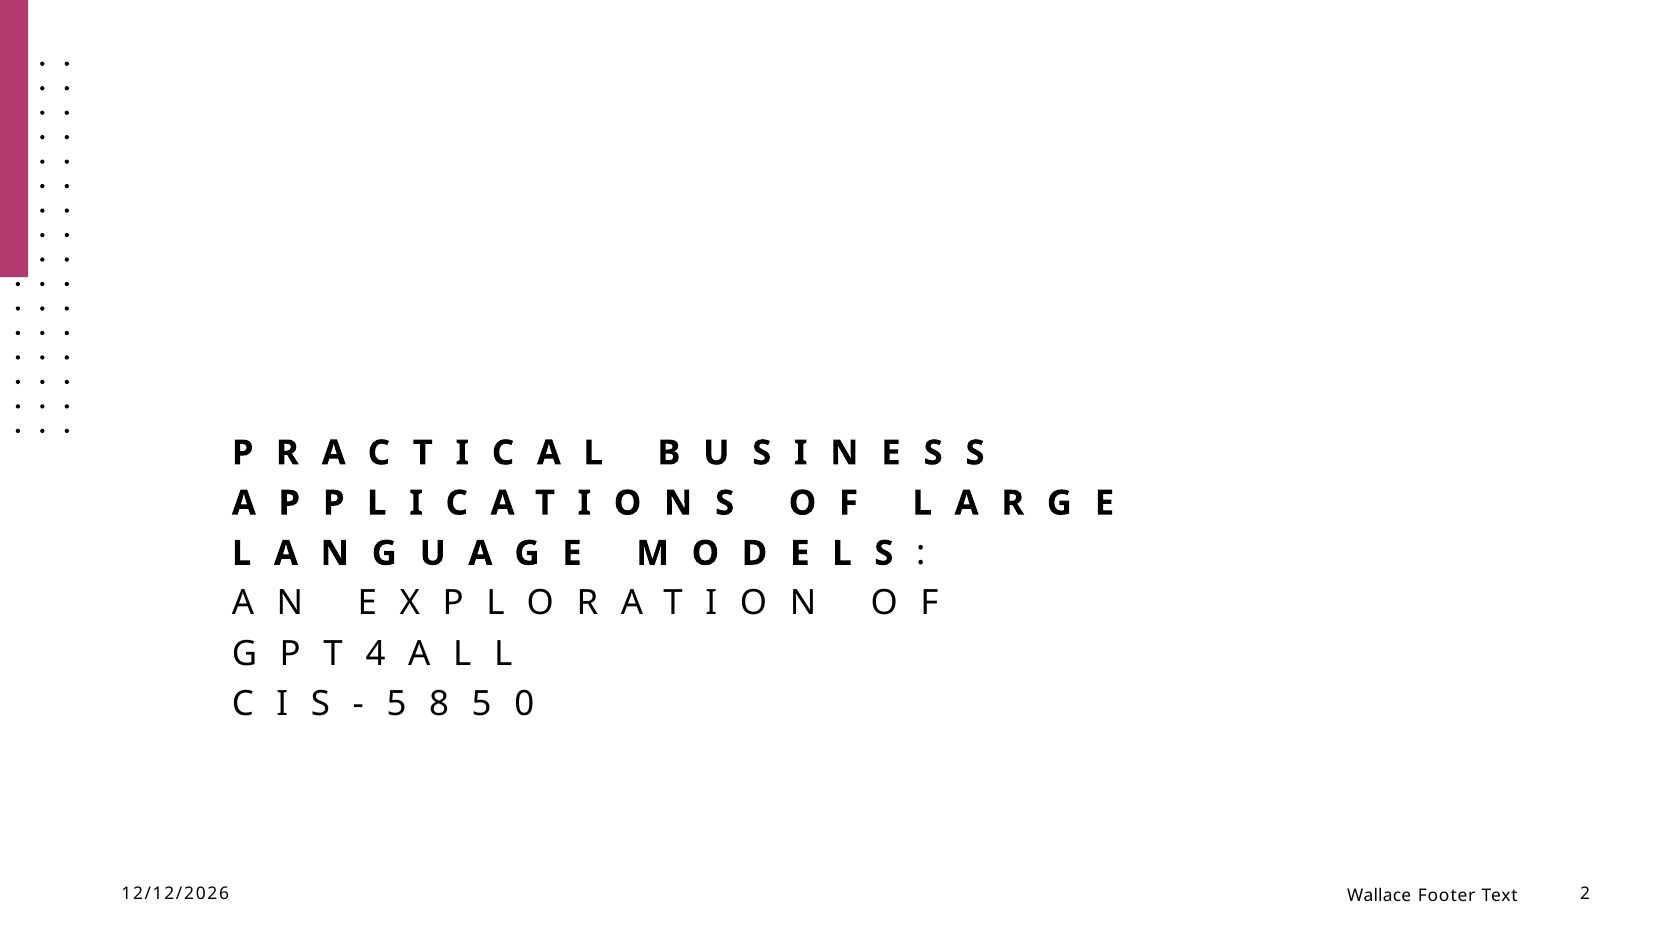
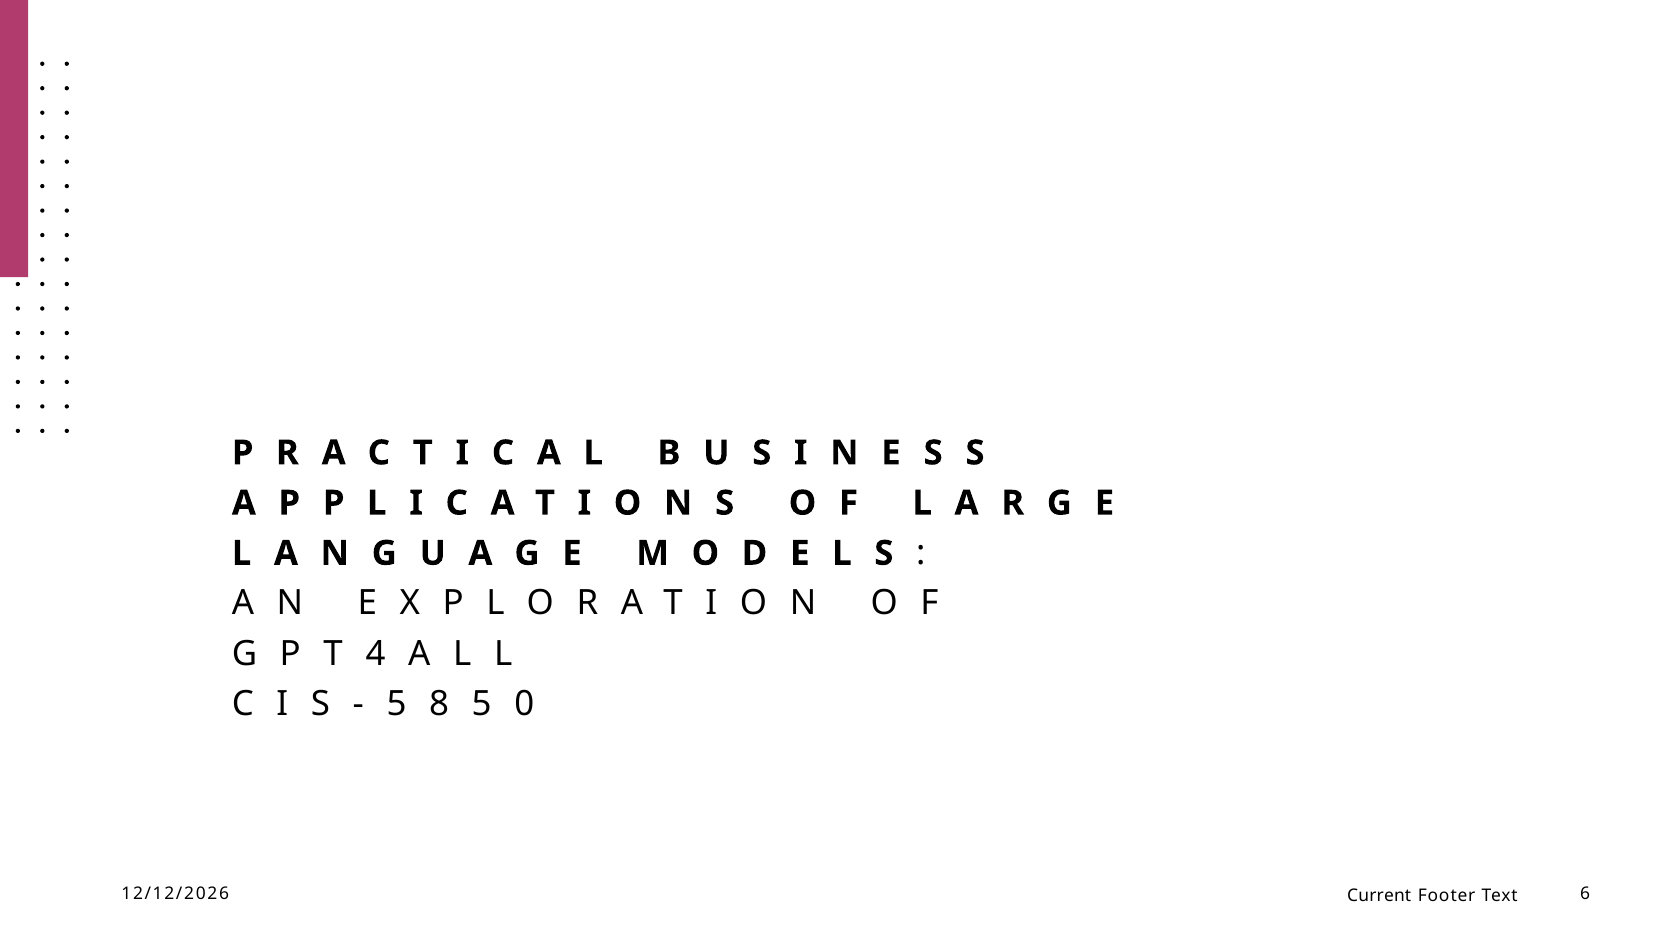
Wallace: Wallace -> Current (1379, 895)
2: 2 -> 6 (1585, 894)
